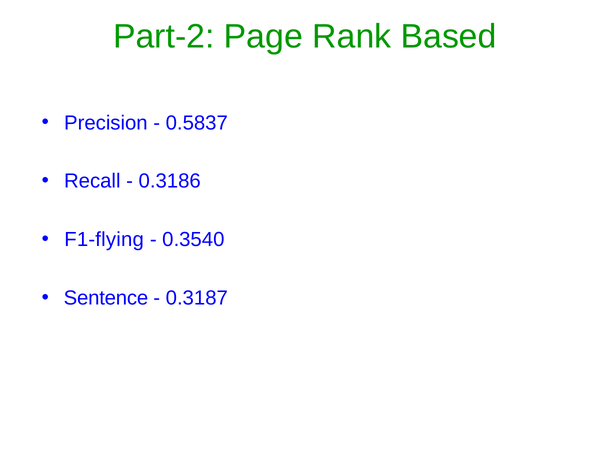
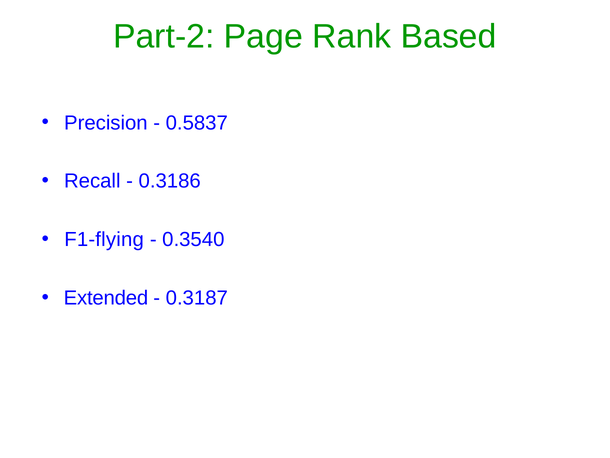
Sentence: Sentence -> Extended (106, 298)
